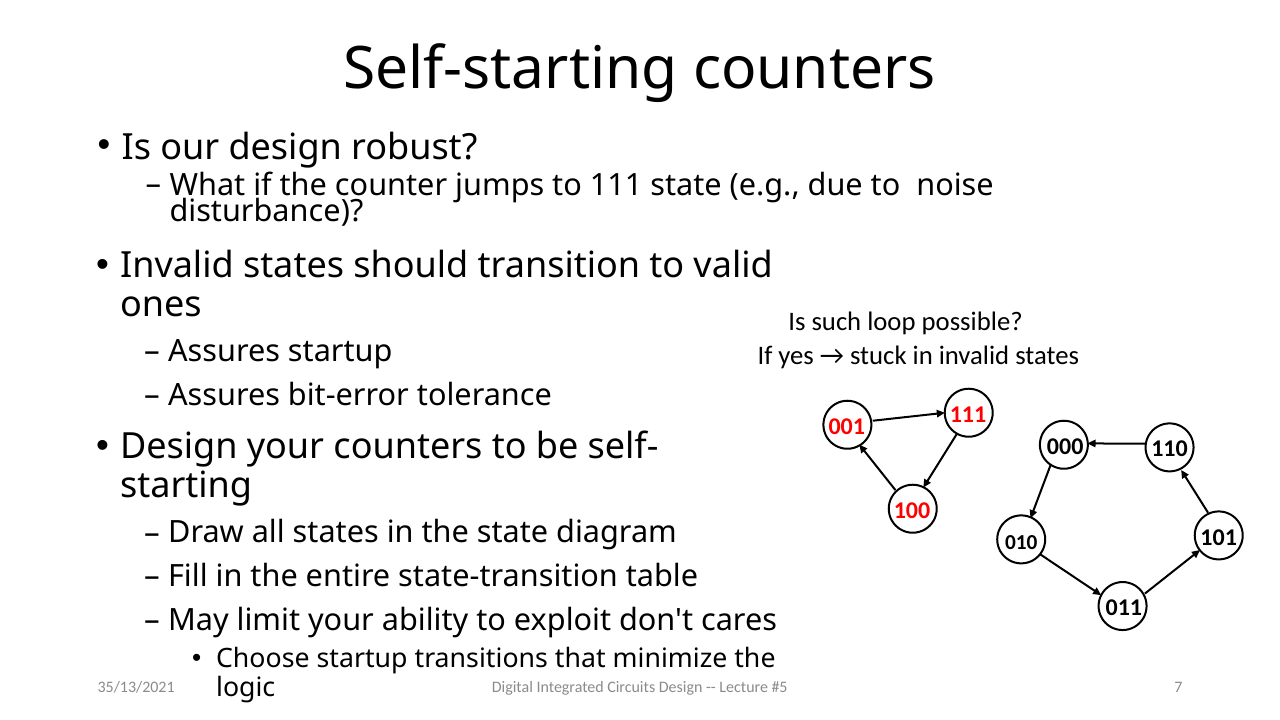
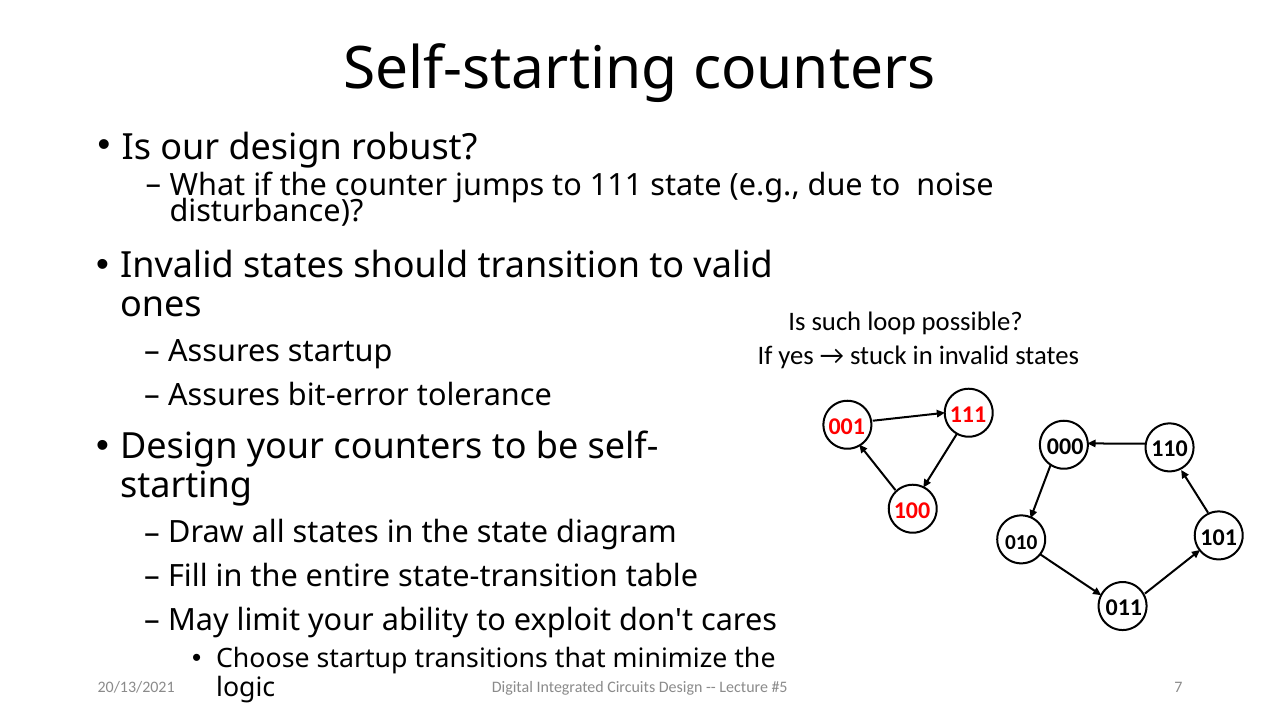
35/13/2021: 35/13/2021 -> 20/13/2021 (136, 688)
